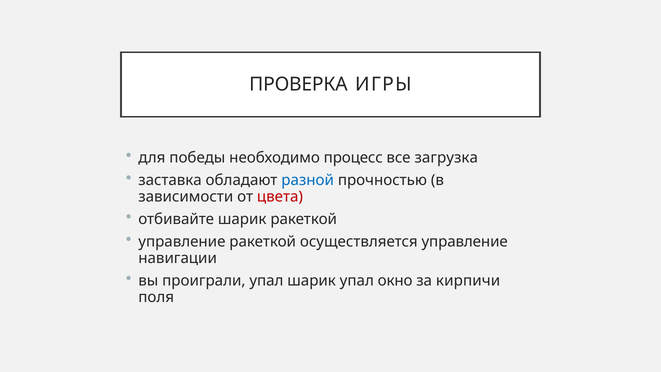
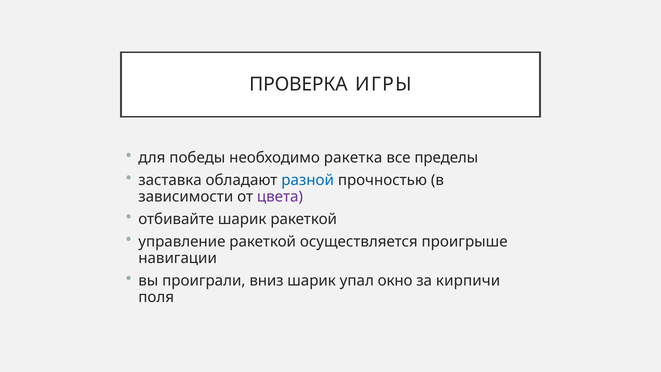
процесс: процесс -> ракетка (353, 158)
загрузка: загрузка -> пределы (446, 158)
цвета colour: red -> purple (280, 197)
осуществляется управление: управление -> проигрыше (465, 242)
проиграли упал: упал -> вниз (267, 281)
